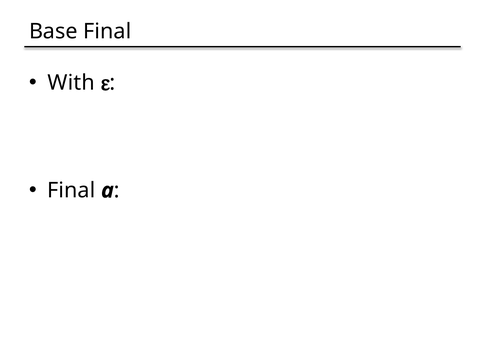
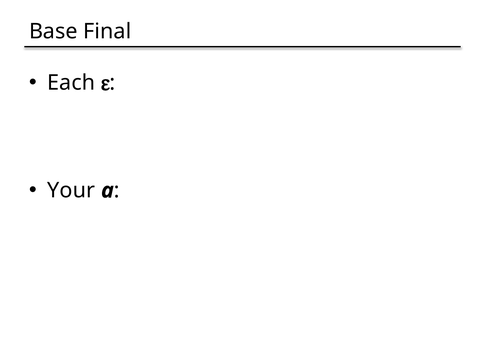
With: With -> Each (71, 83)
Final: Final -> Your (71, 190)
